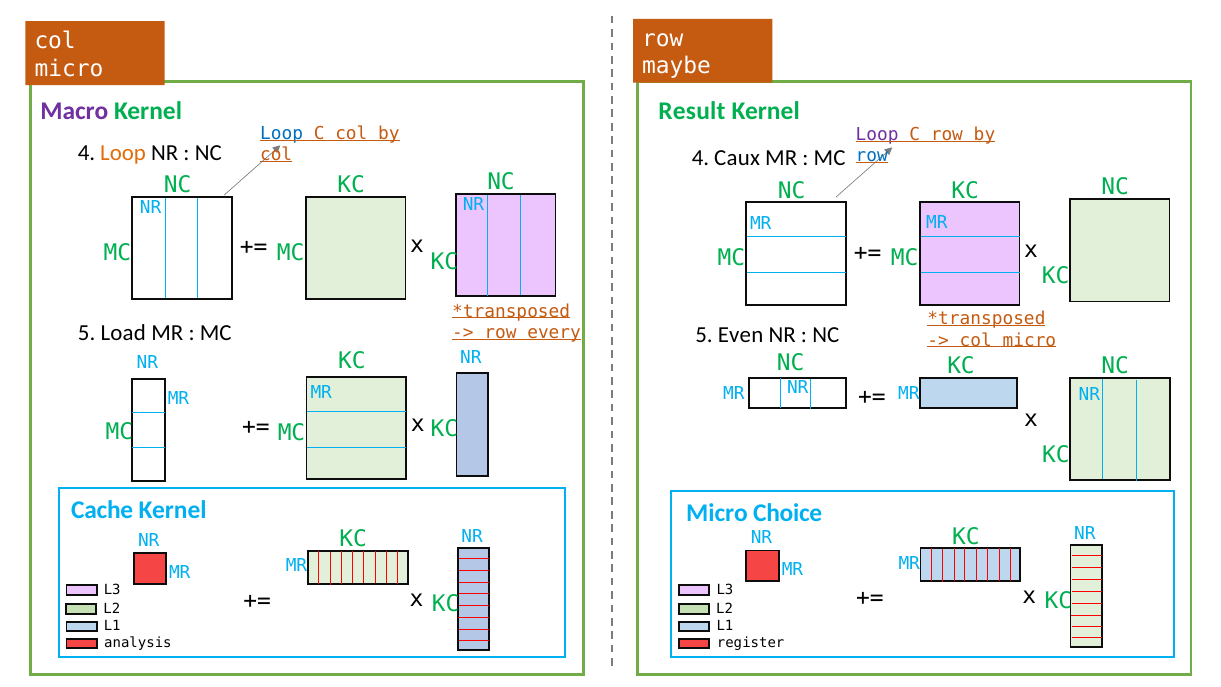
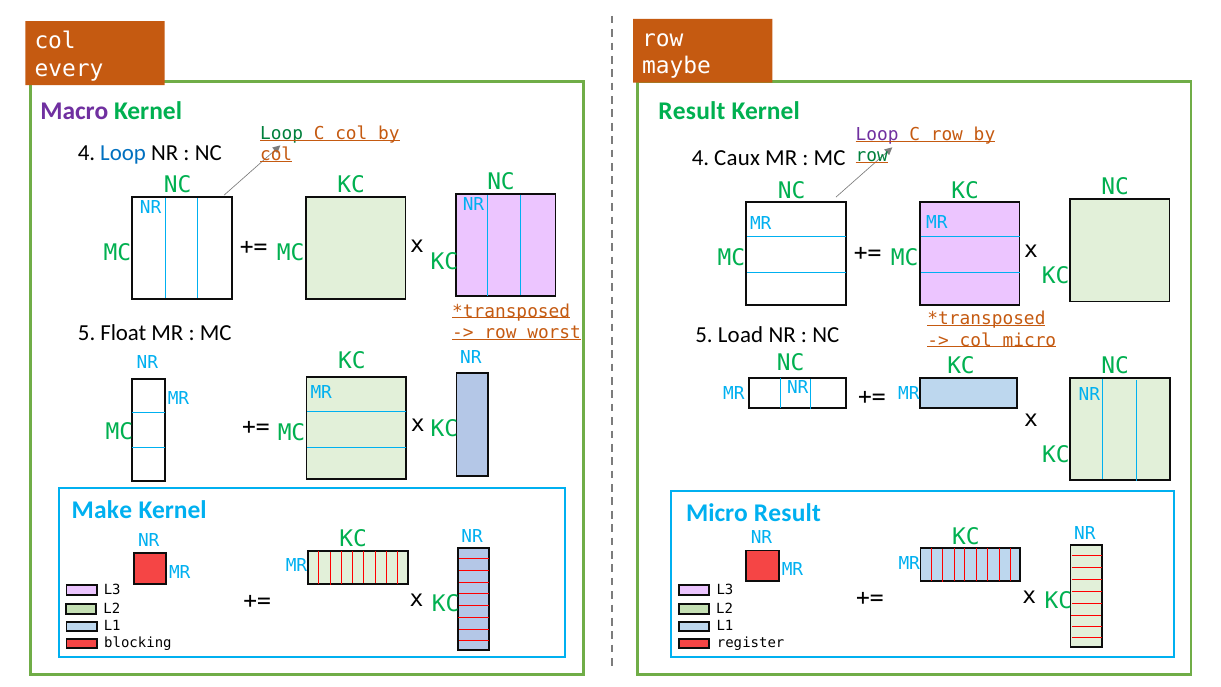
micro: micro -> every (69, 69)
Loop colour: blue -> green (282, 133)
Loop colour: orange -> blue (123, 152)
row colour: blue -> green (872, 156)
Load: Load -> Float (123, 333)
every: every -> worst (554, 332)
Even: Even -> Load (741, 335)
Cache: Cache -> Make (102, 510)
Micro Choice: Choice -> Result (787, 513)
analysis: analysis -> blocking (138, 643)
